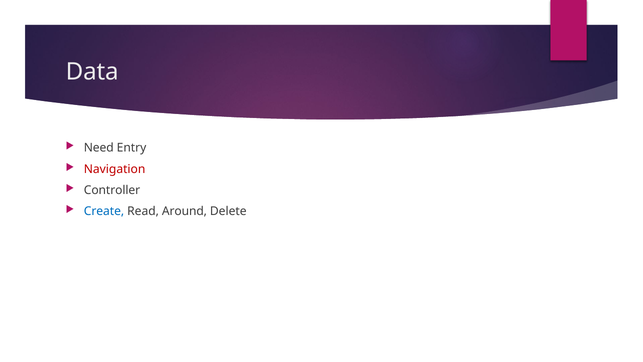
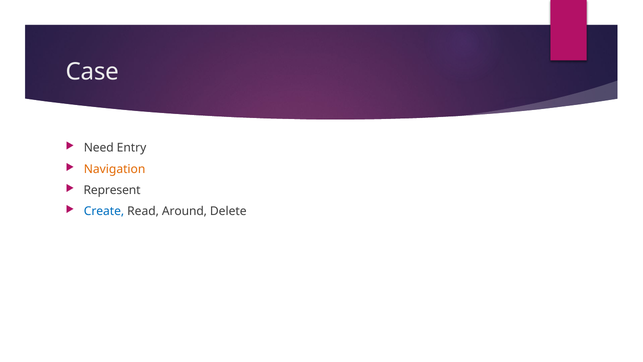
Data: Data -> Case (92, 72)
Navigation colour: red -> orange (115, 169)
Controller: Controller -> Represent (112, 190)
